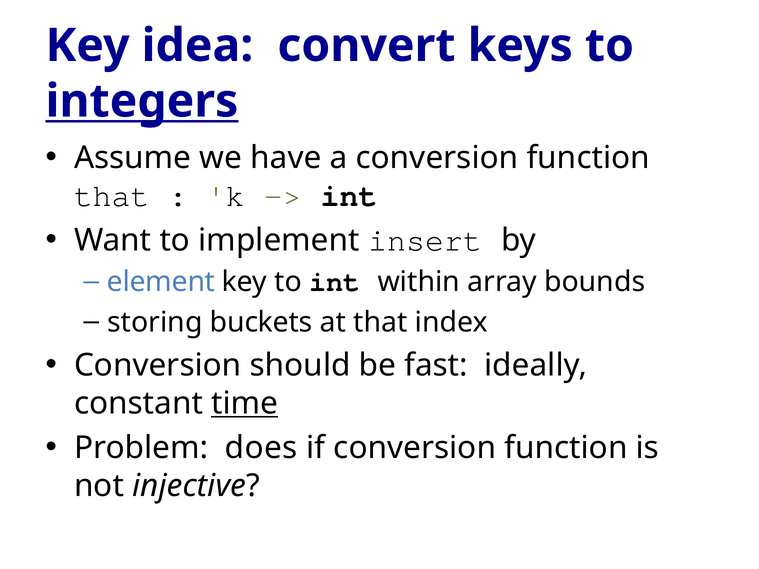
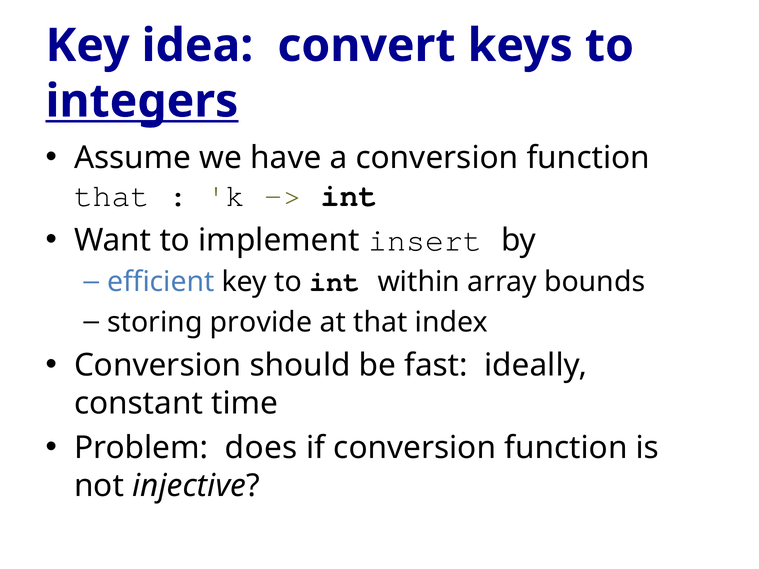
element: element -> efficient (161, 282)
buckets: buckets -> provide (261, 322)
time underline: present -> none (245, 403)
